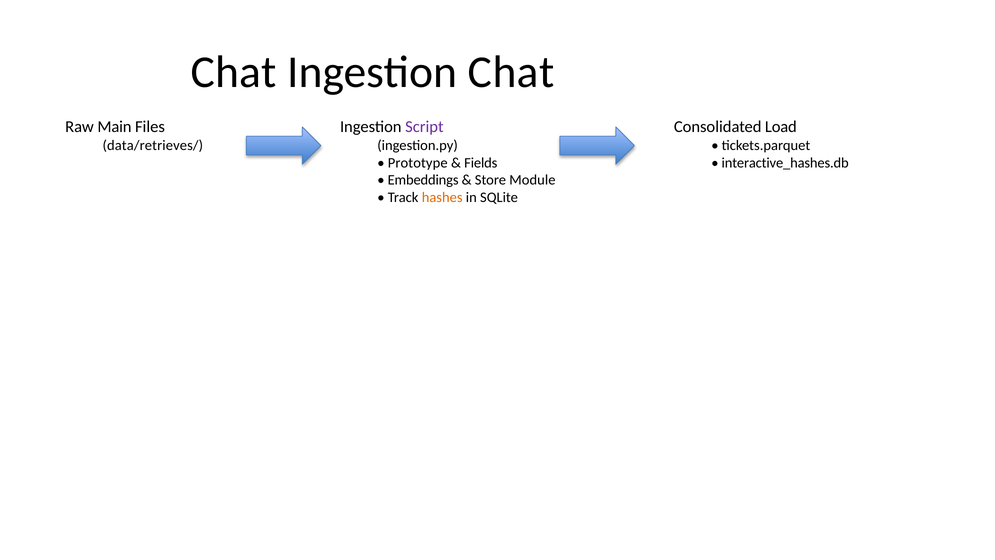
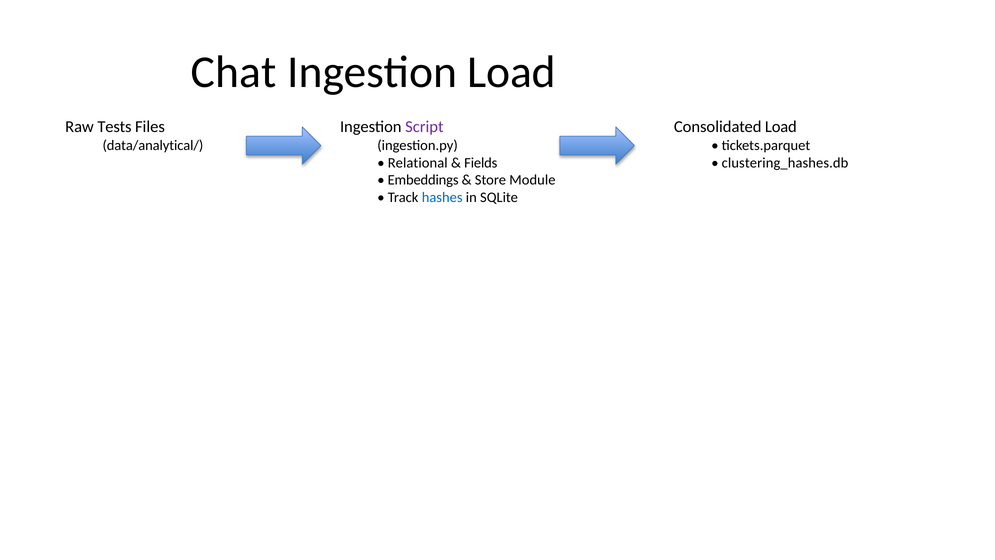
Ingestion Chat: Chat -> Load (512, 72)
Main: Main -> Tests (115, 127)
data/retrieves/: data/retrieves/ -> data/analytical/ (153, 145)
Prototype: Prototype -> Relational (418, 163)
interactive_hashes.db: interactive_hashes.db -> clustering_hashes.db (785, 163)
hashes colour: orange -> blue (442, 198)
